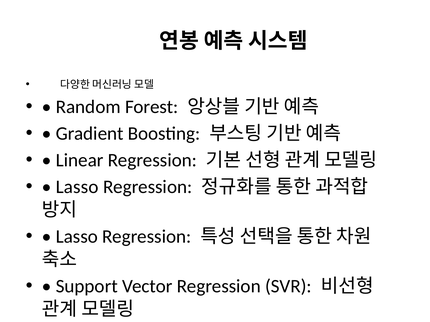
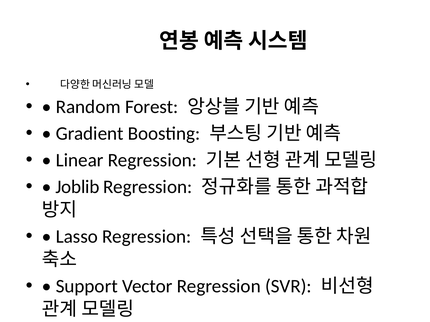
Lasso: Lasso -> Joblib (77, 187)
